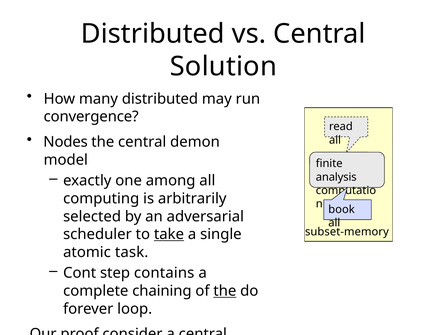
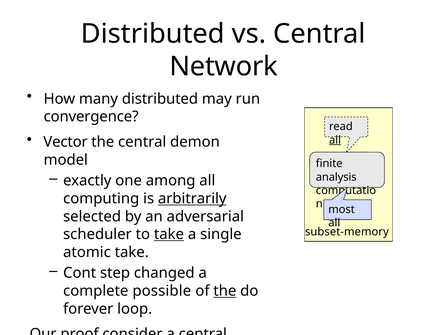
Solution: Solution -> Network (224, 66)
Nodes: Nodes -> Vector (66, 142)
all underline: none -> present (335, 140)
arbitrarily underline: none -> present (192, 199)
book: book -> most (342, 210)
atomic task: task -> take (132, 252)
contains: contains -> changed (164, 273)
chaining: chaining -> possible (162, 291)
